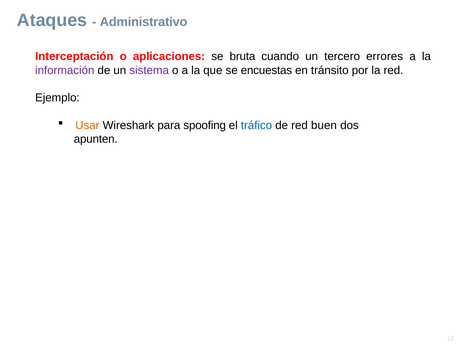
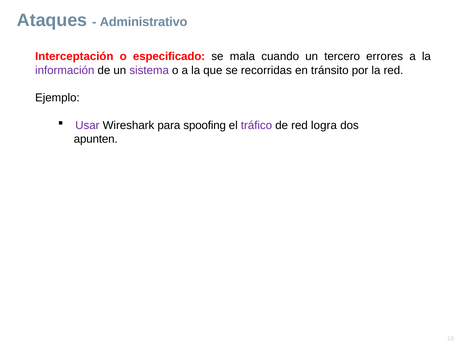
aplicaciones: aplicaciones -> especificado (169, 57)
bruta: bruta -> mala (242, 57)
encuestas: encuestas -> recorridas (266, 70)
Usar colour: orange -> purple (87, 125)
tráfico colour: blue -> purple (256, 125)
buen: buen -> logra (324, 125)
